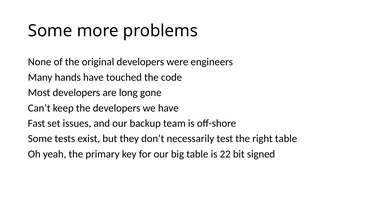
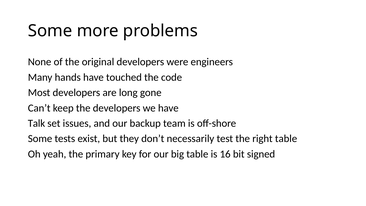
Fast: Fast -> Talk (36, 123)
22: 22 -> 16 (225, 154)
